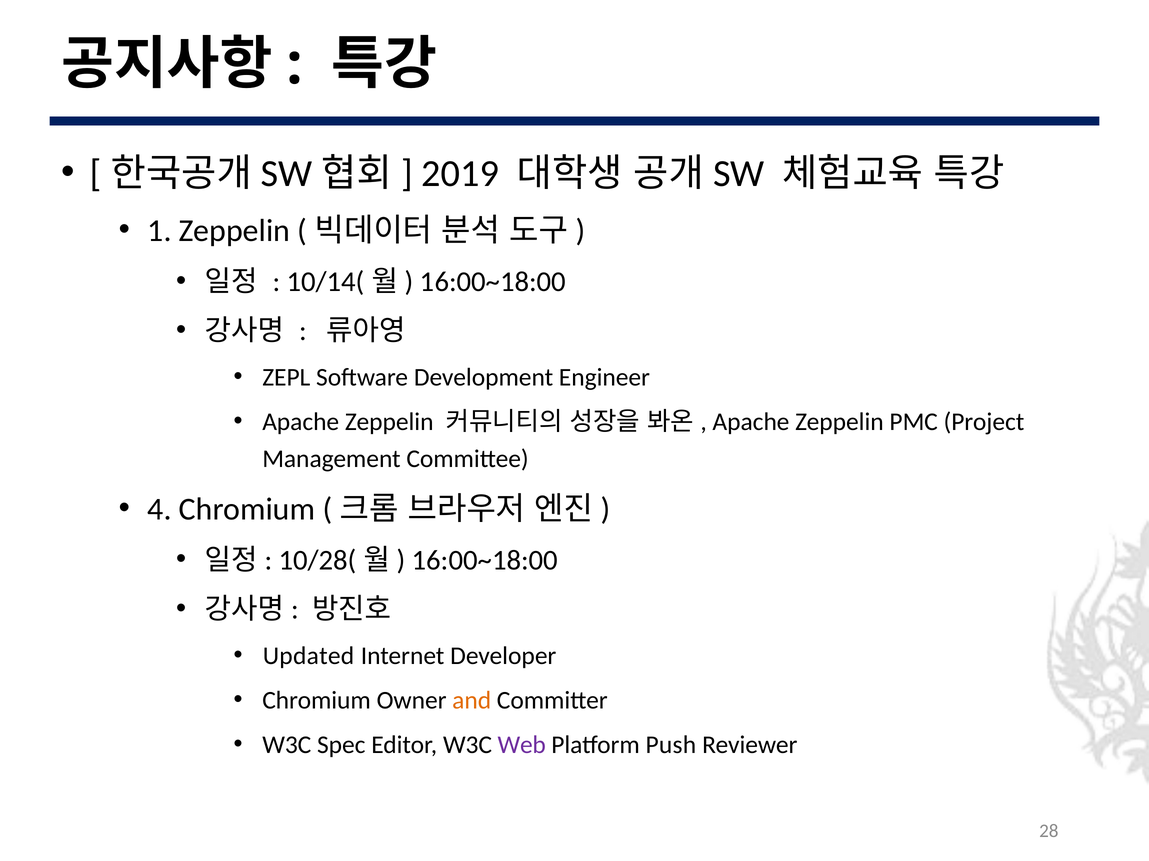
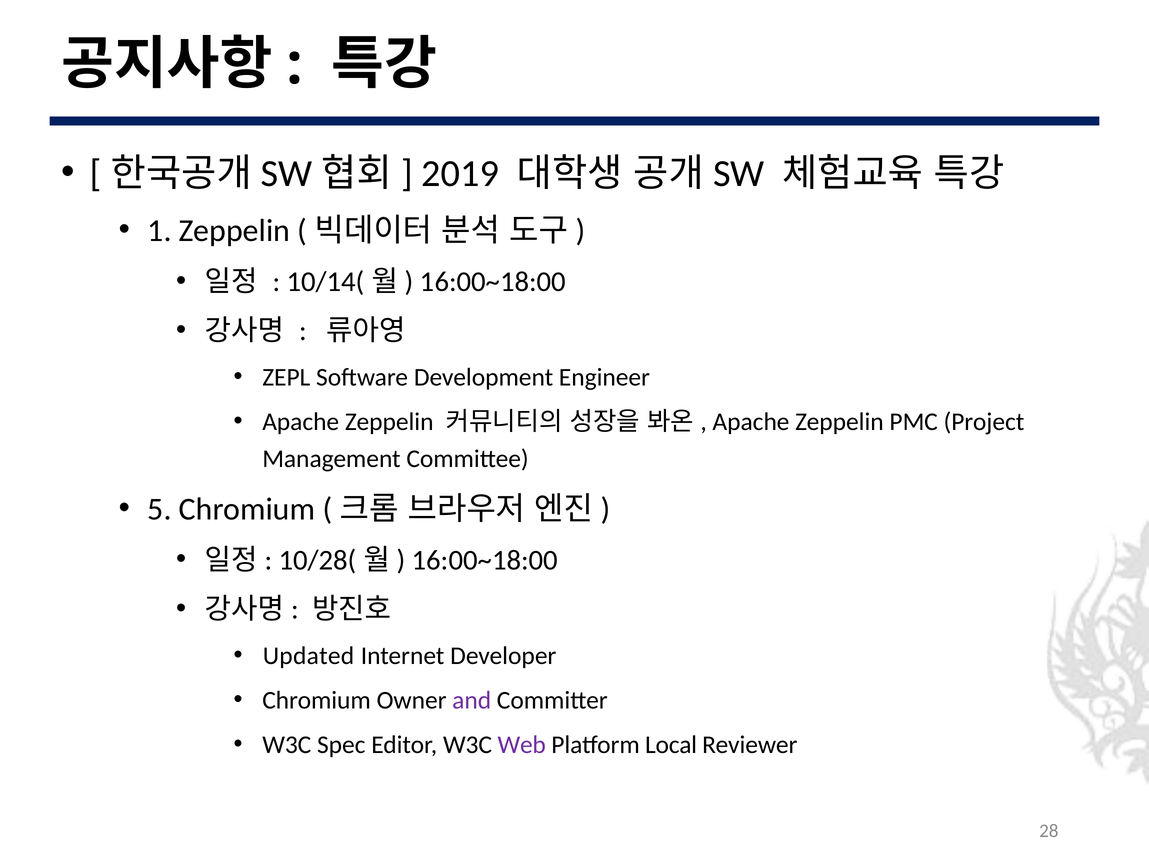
4: 4 -> 5 (159, 510)
and colour: orange -> purple (472, 701)
Push: Push -> Local (671, 746)
